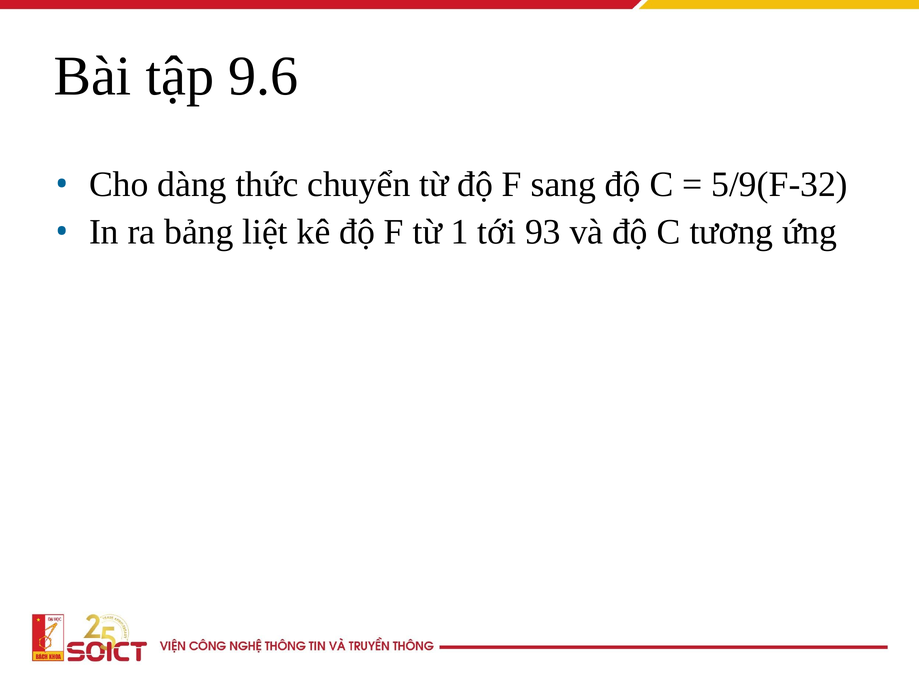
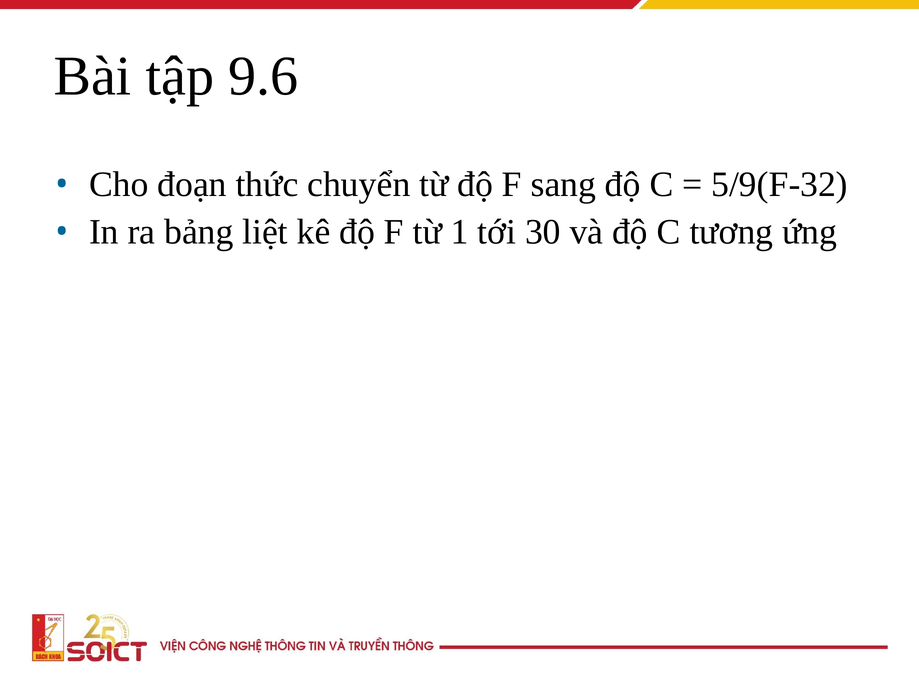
dàng: dàng -> đoạn (192, 185)
93: 93 -> 30 (543, 232)
